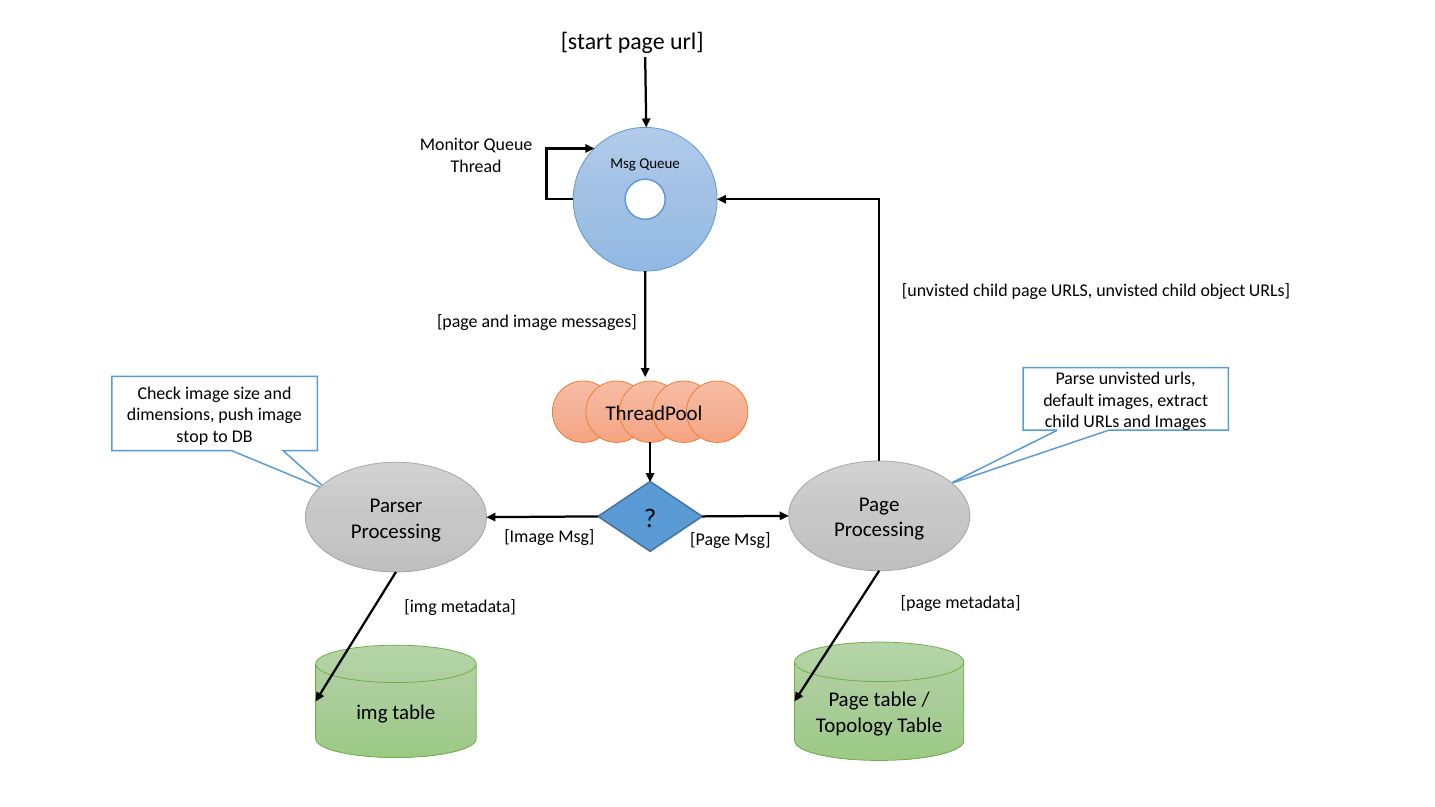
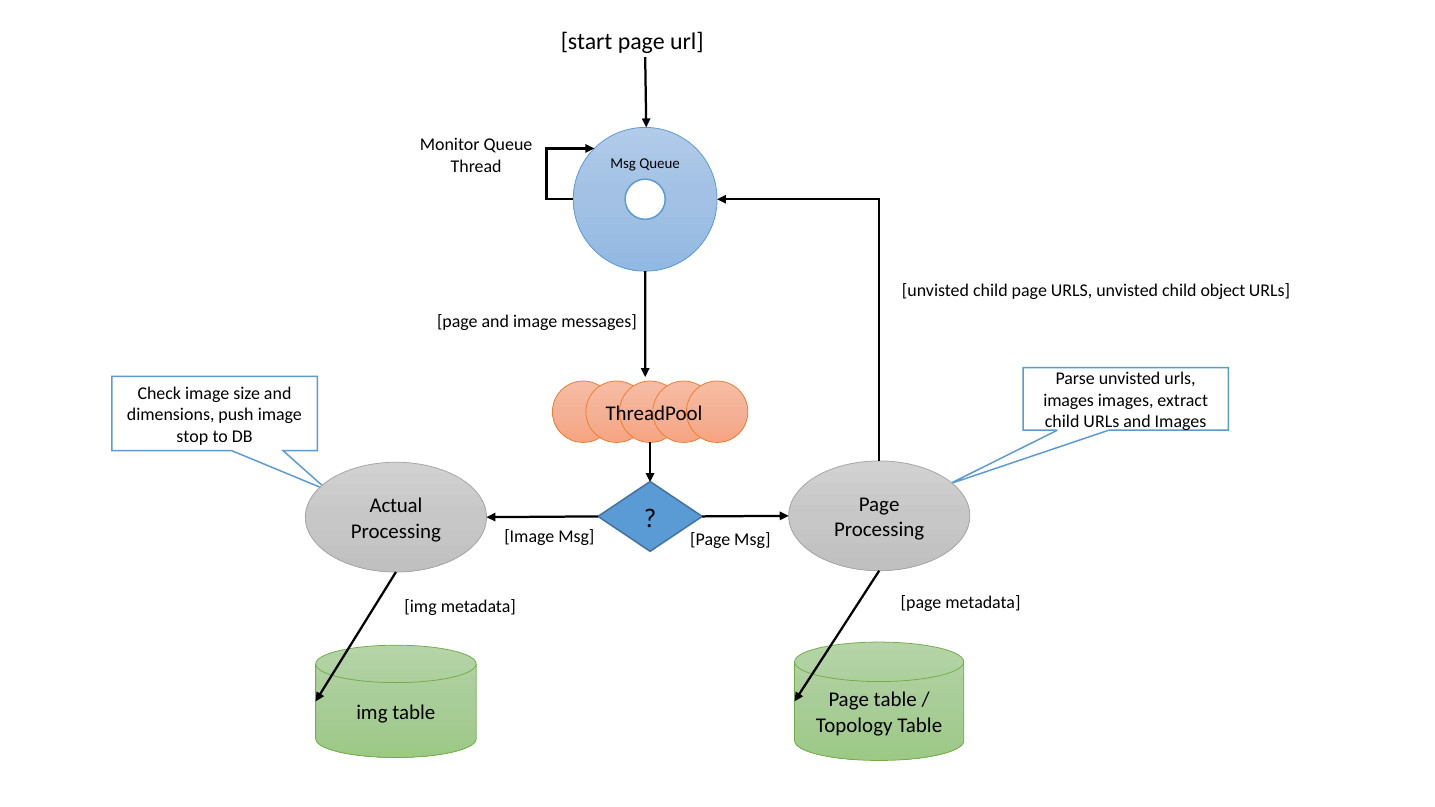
default: default -> images (1069, 400)
Parser: Parser -> Actual (396, 506)
